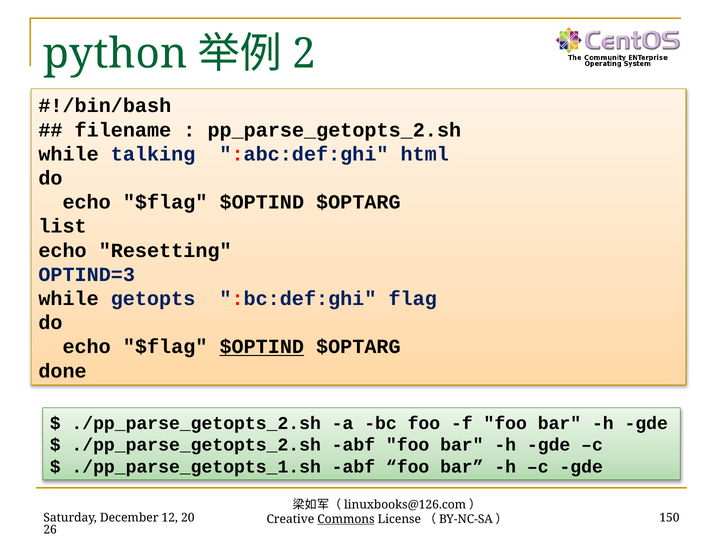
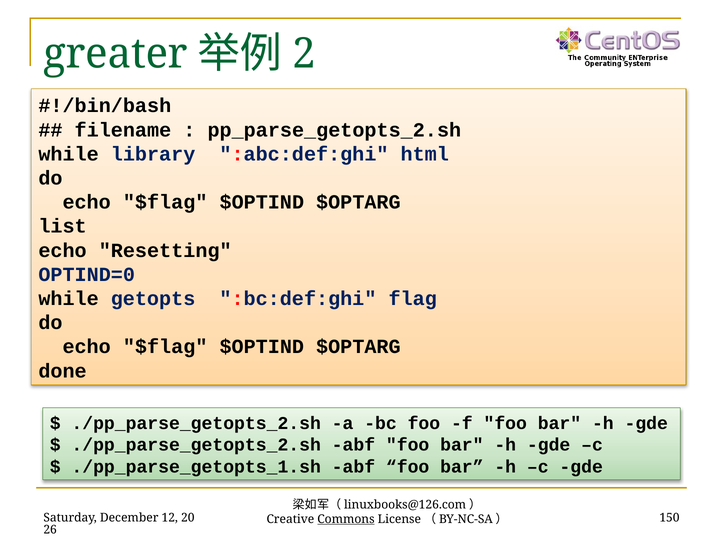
python: python -> greater (116, 54)
talking: talking -> library (153, 154)
OPTIND=3: OPTIND=3 -> OPTIND=0 (87, 275)
$OPTIND underline: present -> none (262, 347)
